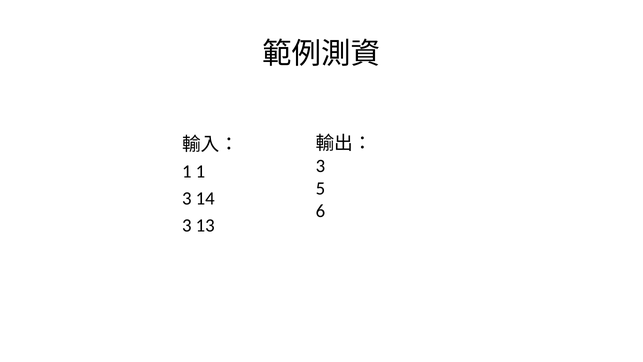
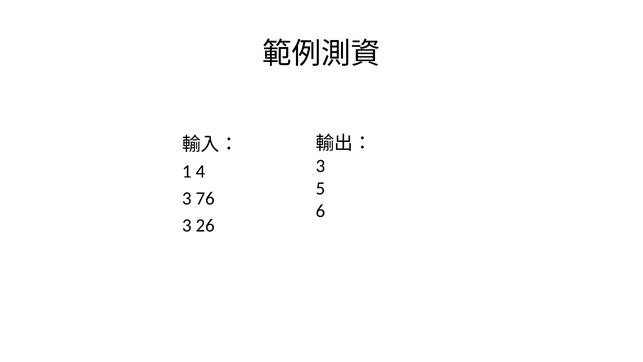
1 1: 1 -> 4 (200, 172)
14: 14 -> 76 (205, 198)
13: 13 -> 26 (205, 225)
